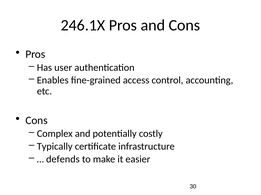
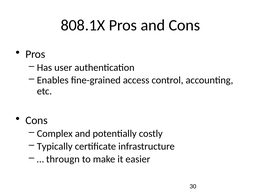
246.1X: 246.1X -> 808.1X (83, 25)
defends: defends -> througn (63, 160)
